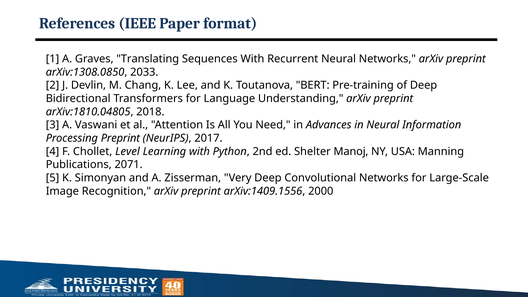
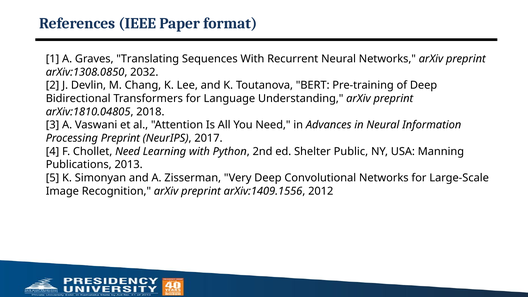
2033: 2033 -> 2032 (144, 72)
Chollet Level: Level -> Need (128, 151)
Manoj: Manoj -> Public (351, 151)
2071: 2071 -> 2013 (129, 165)
2000: 2000 -> 2012 (321, 191)
